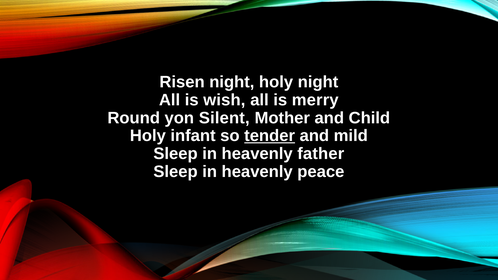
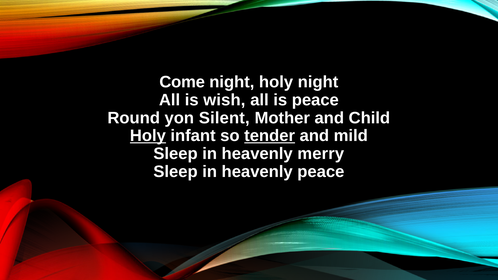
Risen: Risen -> Come (182, 82)
is merry: merry -> peace (315, 100)
Holy underline: none -> present (148, 136)
father: father -> merry (321, 154)
